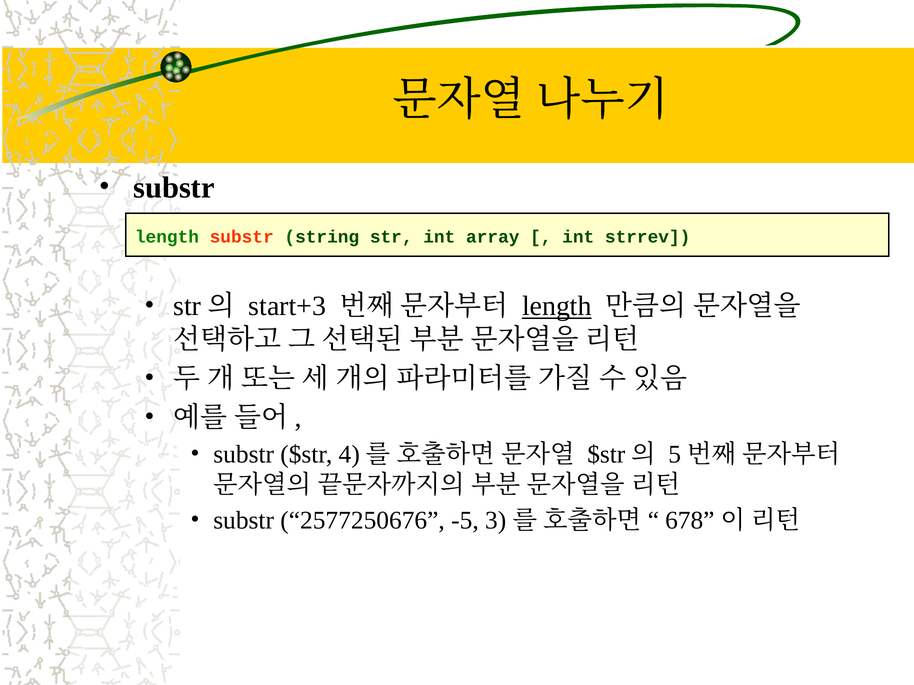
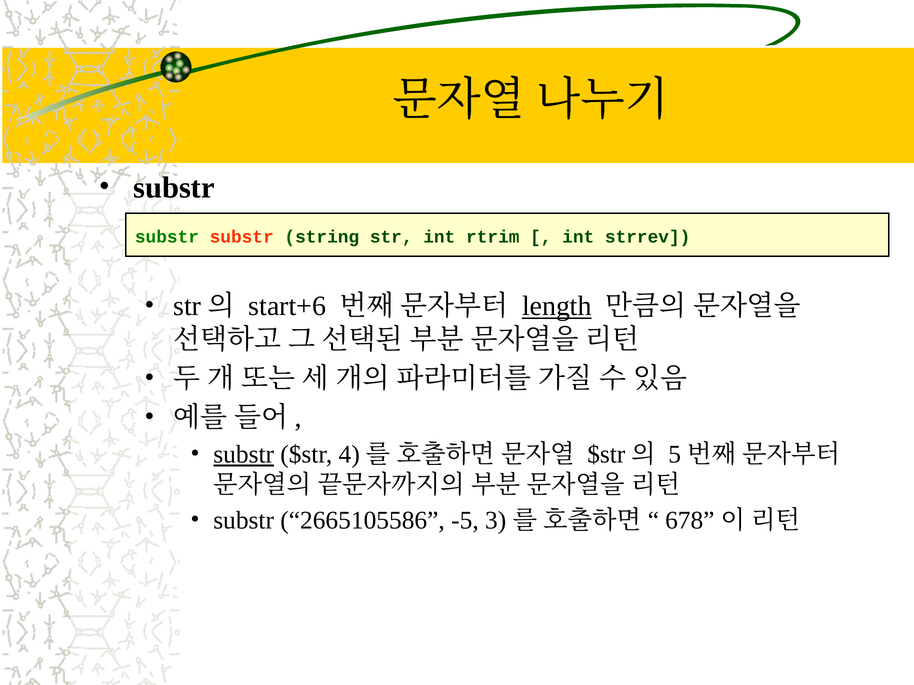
length: length -> substr (167, 237)
array: array -> rtrim (493, 237)
start+3: start+3 -> start+6 (287, 306)
substr underline: none -> present (244, 455)
2577250676: 2577250676 -> 2665105586 (363, 521)
